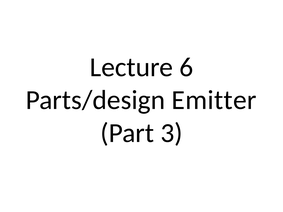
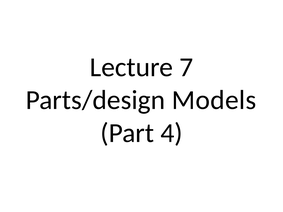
6: 6 -> 7 (186, 67)
Emitter: Emitter -> Models (214, 100)
3: 3 -> 4 (172, 133)
